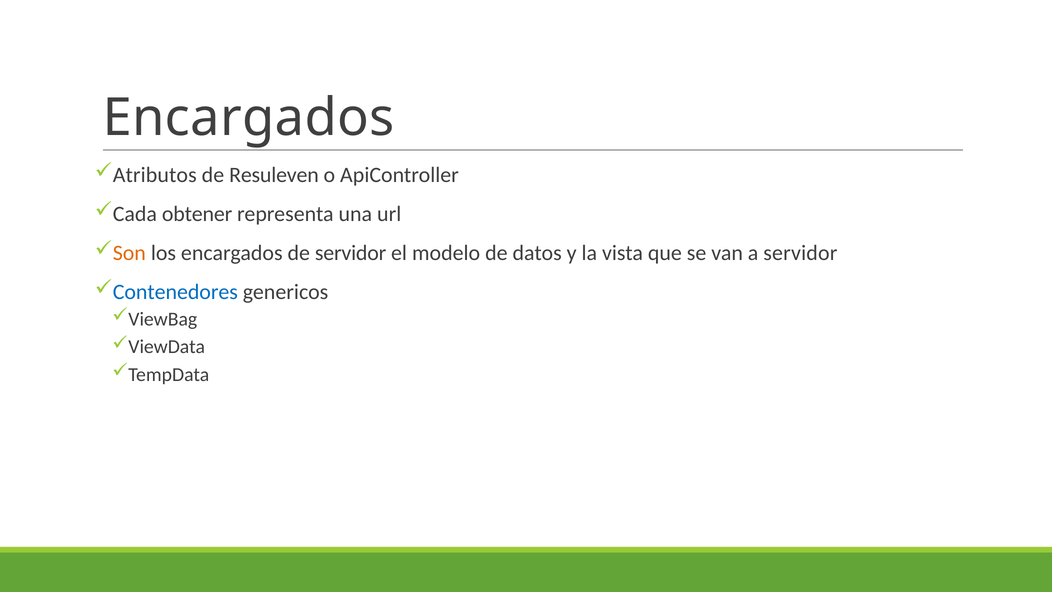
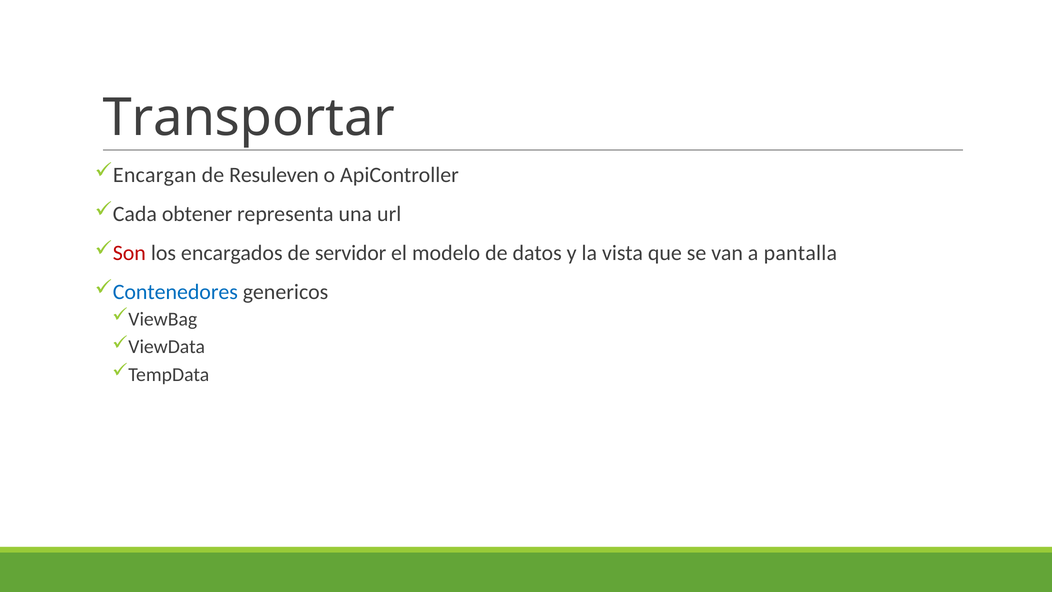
Encargados: Encargados -> Transportar (249, 118)
Atributos: Atributos -> Encargan (155, 175)
Son colour: orange -> red (129, 253)
a servidor: servidor -> pantalla (800, 253)
